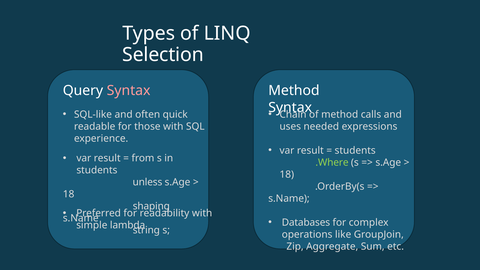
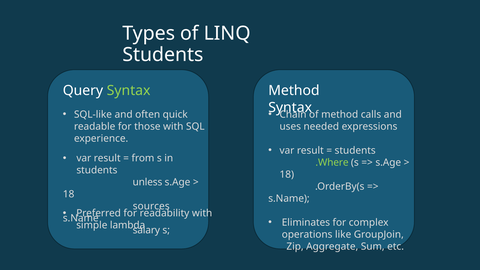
Selection: Selection -> Students (163, 55)
Syntax colour: pink -> light green (129, 91)
shaping: shaping -> sources (151, 206)
Databases: Databases -> Eliminates (306, 222)
string: string -> salary (146, 230)
